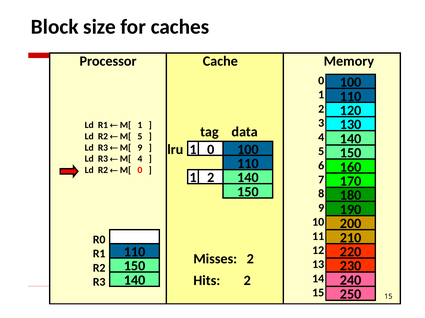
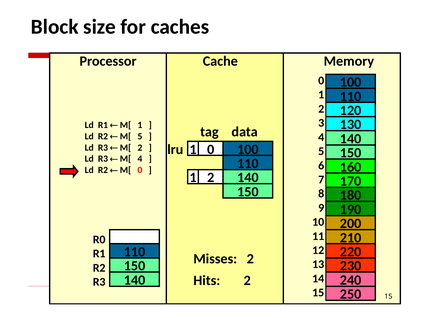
M[ 9: 9 -> 2 (140, 148)
